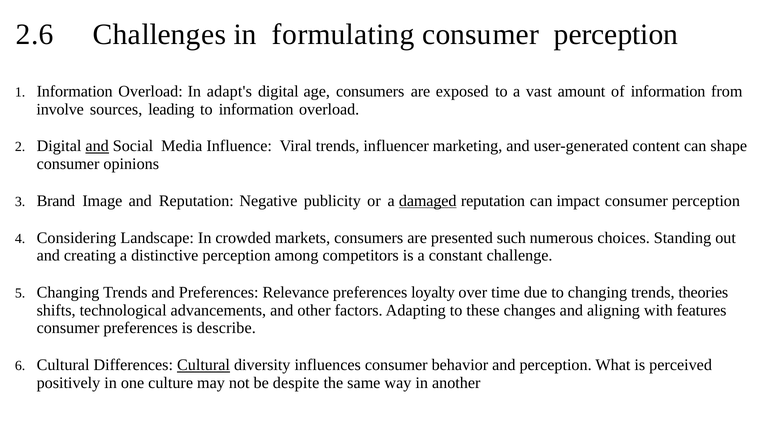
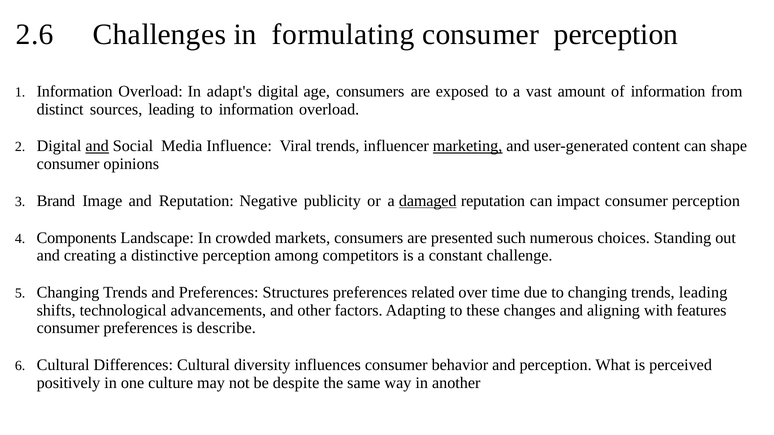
involve: involve -> distinct (60, 109)
marketing underline: none -> present (468, 146)
Considering: Considering -> Components (77, 238)
Relevance: Relevance -> Structures (296, 293)
loyalty: loyalty -> related (433, 293)
trends theories: theories -> leading (703, 293)
Cultural underline: present -> none (204, 365)
